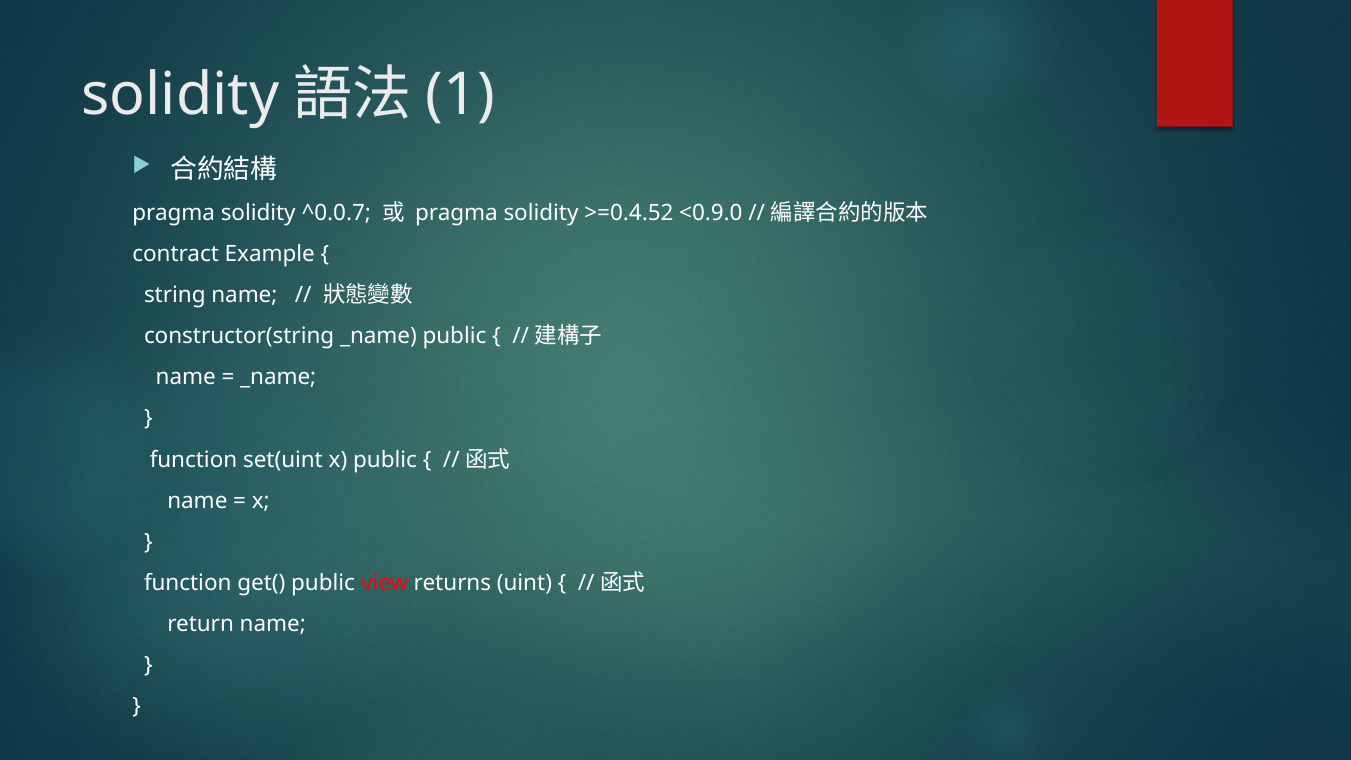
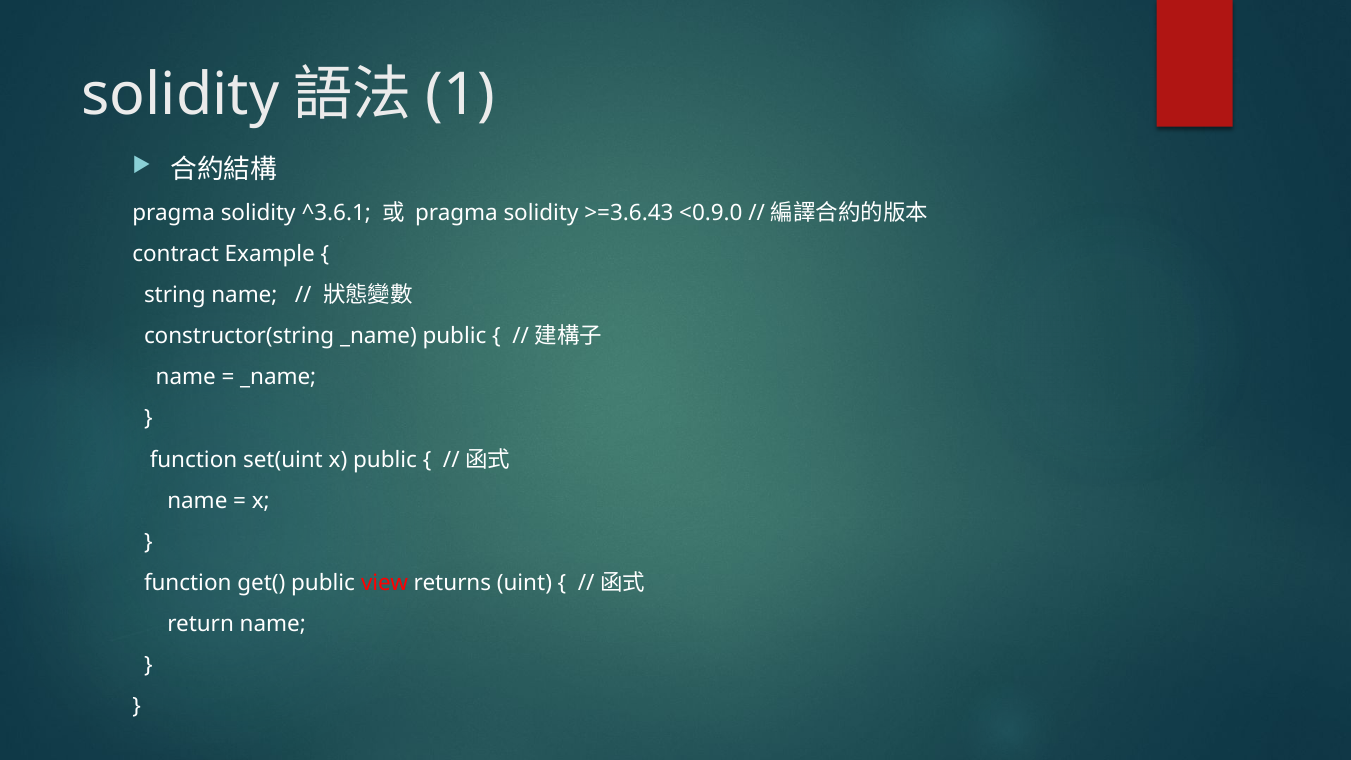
^0.0.7: ^0.0.7 -> ^3.6.1 (336, 213)
>=0.4.52: >=0.4.52 -> >=3.6.43 (629, 213)
